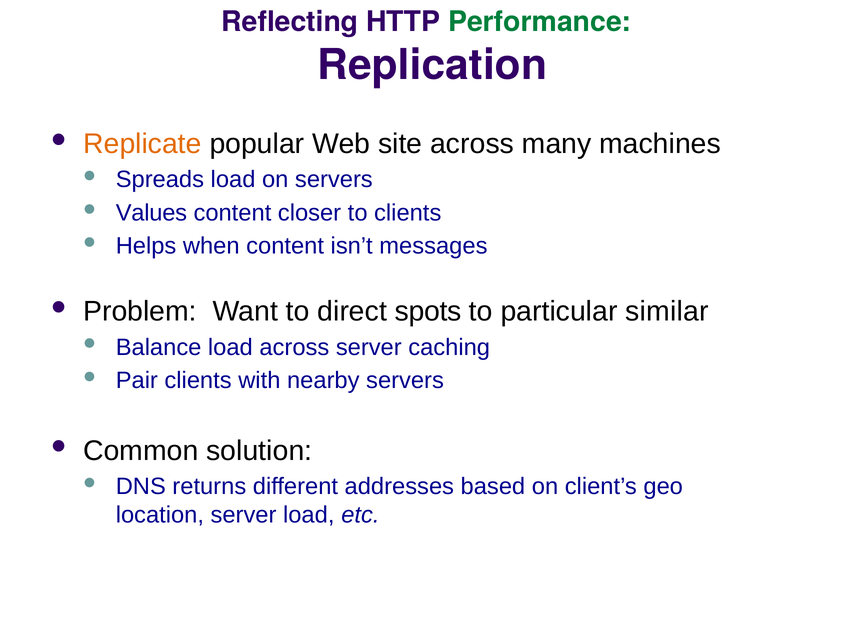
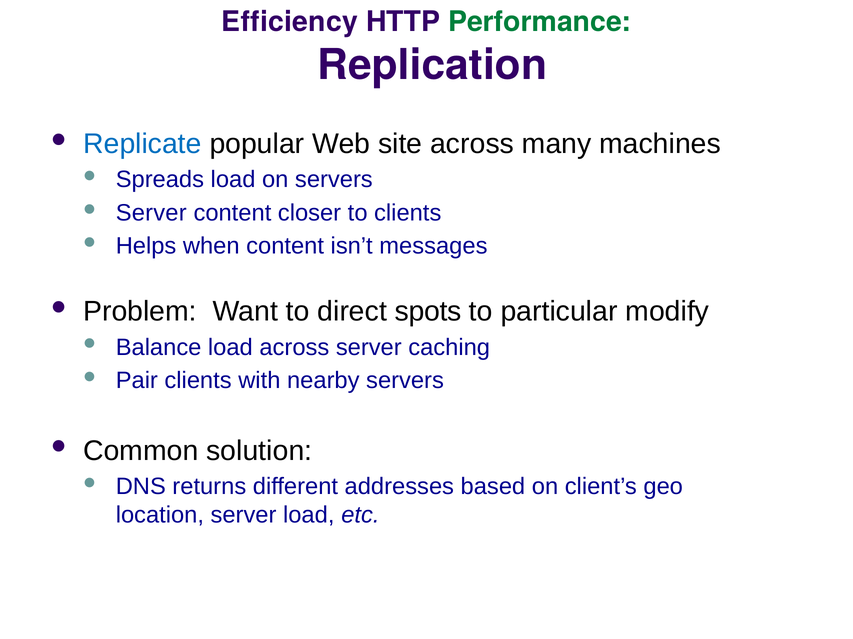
Reflecting: Reflecting -> Efficiency (290, 22)
Replicate colour: orange -> blue (142, 144)
Values: Values -> Server (151, 213)
similar: similar -> modify (667, 312)
